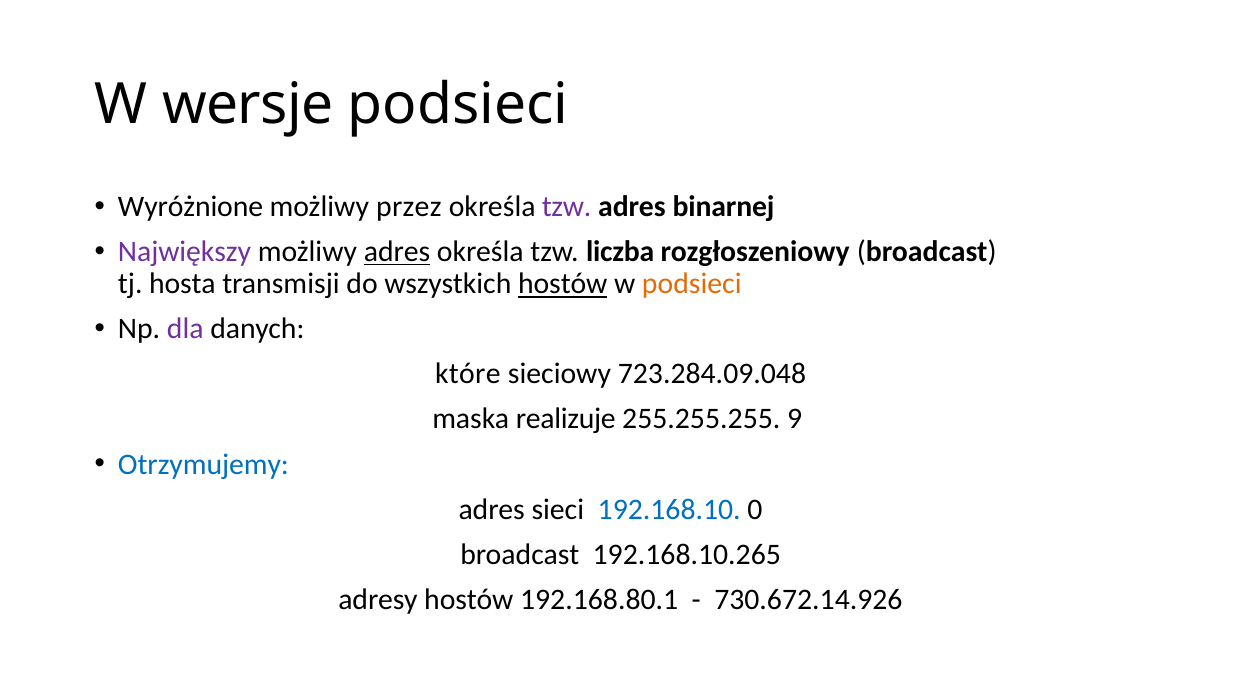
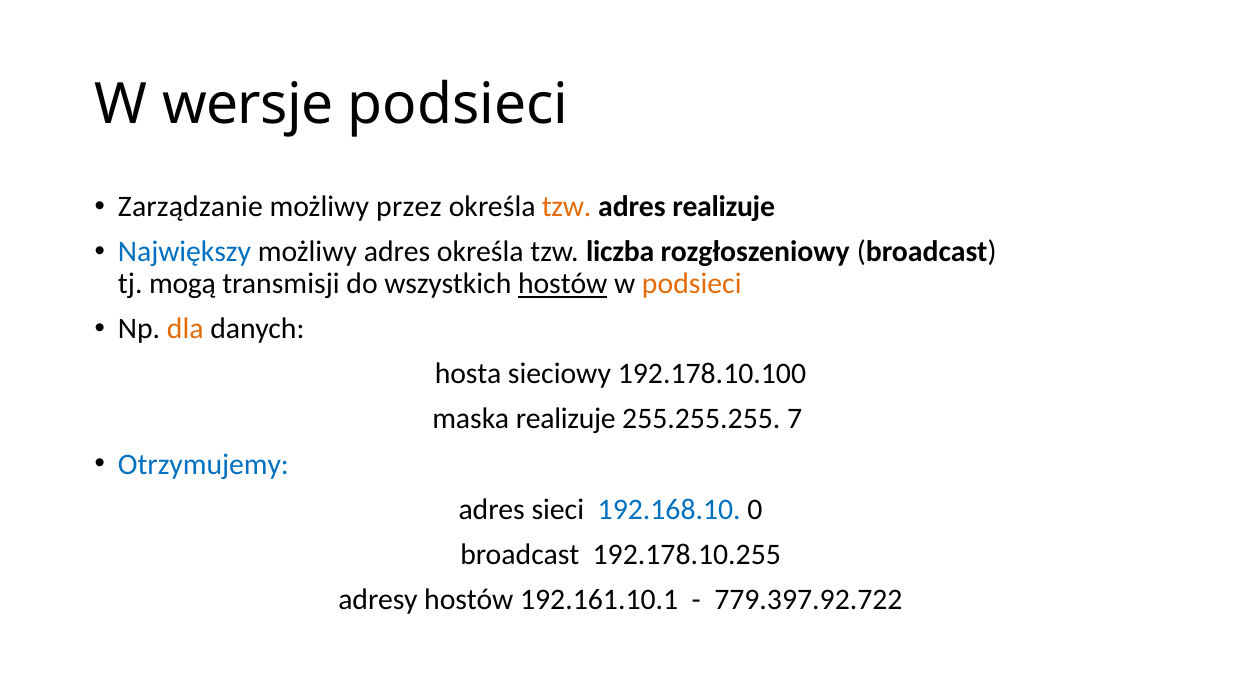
Wyróżnione: Wyróżnione -> Zarządzanie (190, 207)
tzw colour: purple -> orange (567, 207)
adres binarnej: binarnej -> realizuje (724, 207)
Największy colour: purple -> blue (185, 252)
adres underline: present -> none (397, 252)
hosta: hosta -> mogą (182, 284)
dla colour: purple -> orange (185, 329)
które: które -> hosta (468, 374)
723.284.09.048: 723.284.09.048 -> 192.178.10.100 (712, 374)
9: 9 -> 7 (795, 419)
192.168.10.265: 192.168.10.265 -> 192.178.10.255 (687, 554)
192.168.80.1: 192.168.80.1 -> 192.161.10.1 (599, 599)
730.672.14.926: 730.672.14.926 -> 779.397.92.722 (808, 599)
